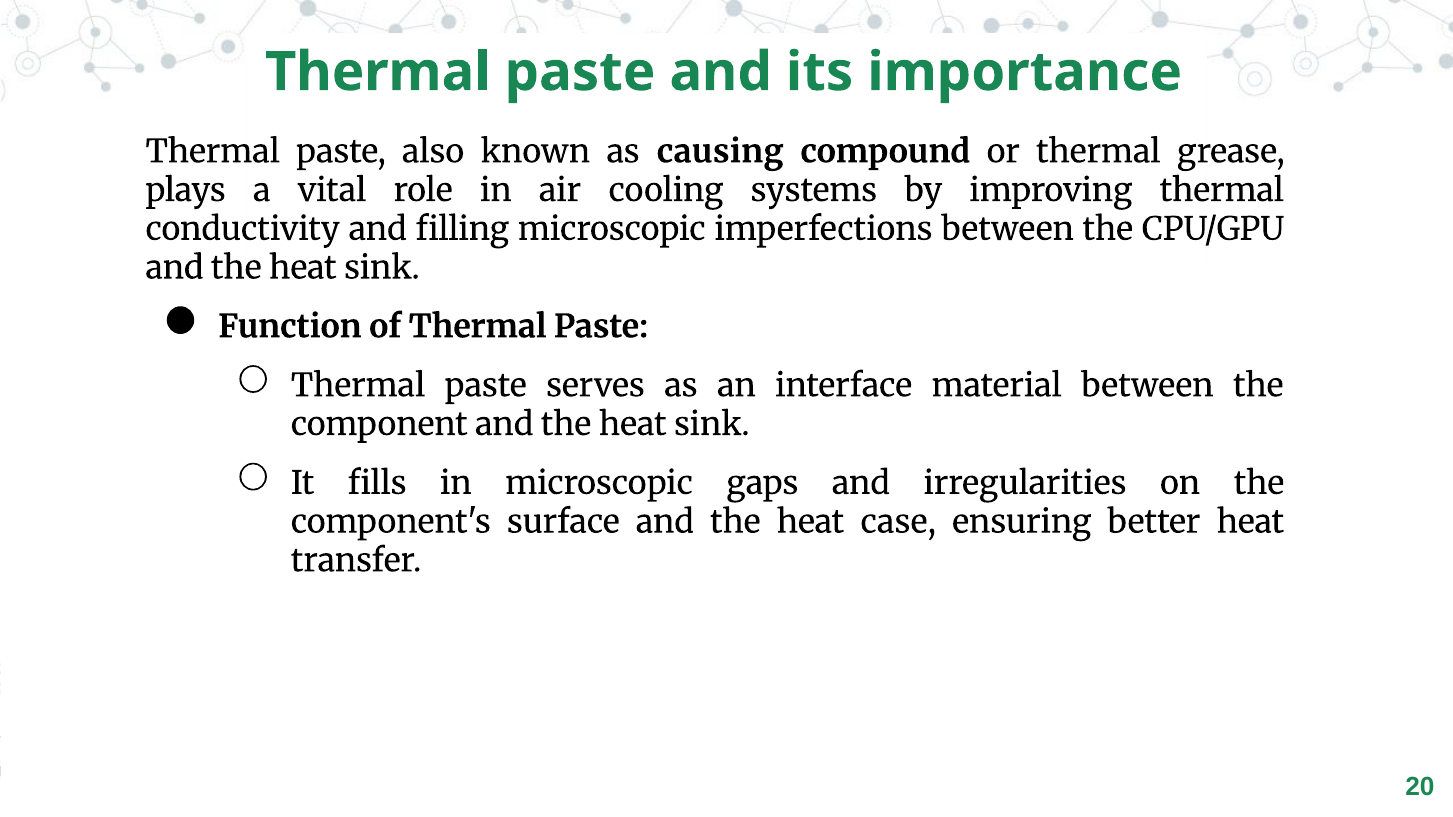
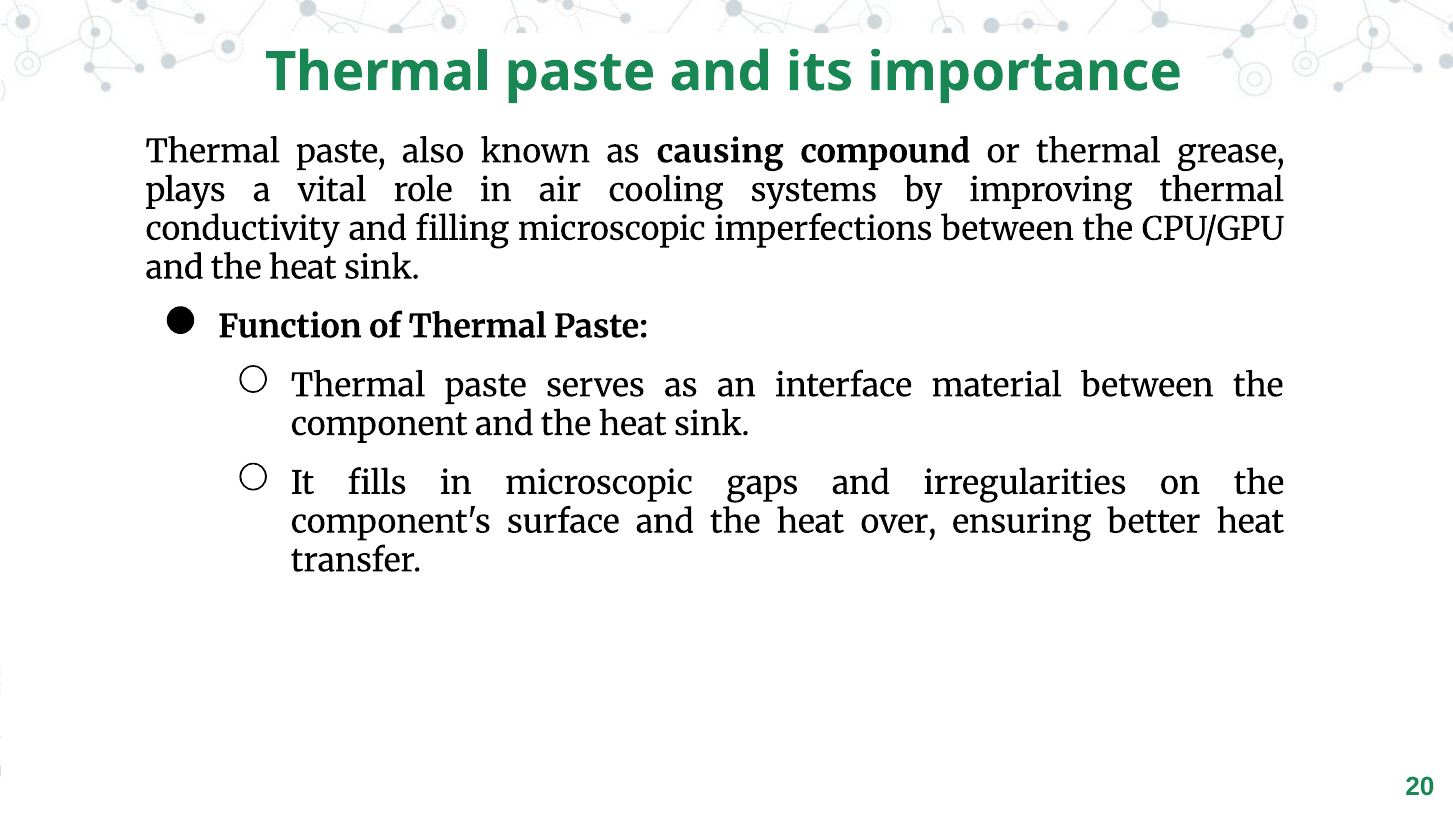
case: case -> over (898, 522)
